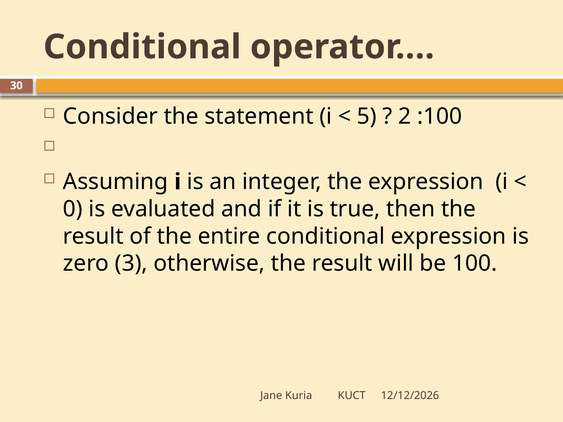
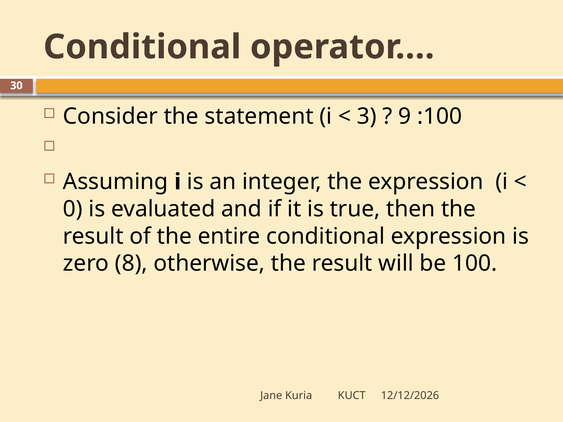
5: 5 -> 3 (367, 117)
2: 2 -> 9 (405, 117)
3: 3 -> 8 (131, 264)
